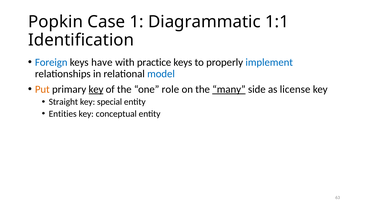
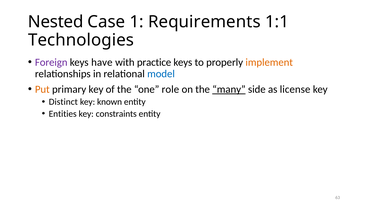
Popkin: Popkin -> Nested (56, 22)
Diagrammatic: Diagrammatic -> Requirements (204, 22)
Identification: Identification -> Technologies (81, 40)
Foreign colour: blue -> purple (51, 62)
implement colour: blue -> orange (269, 62)
key underline: present -> none (96, 89)
Straight: Straight -> Distinct (63, 102)
special: special -> known (110, 102)
conceptual: conceptual -> constraints (116, 114)
